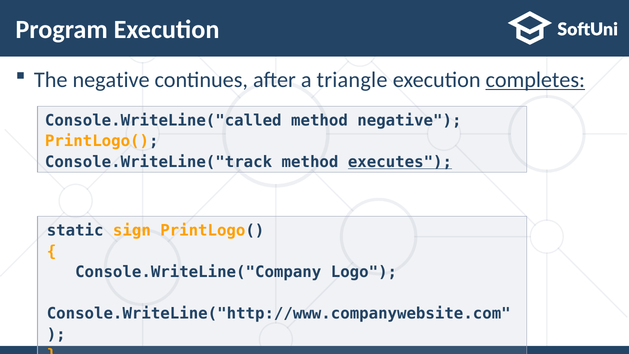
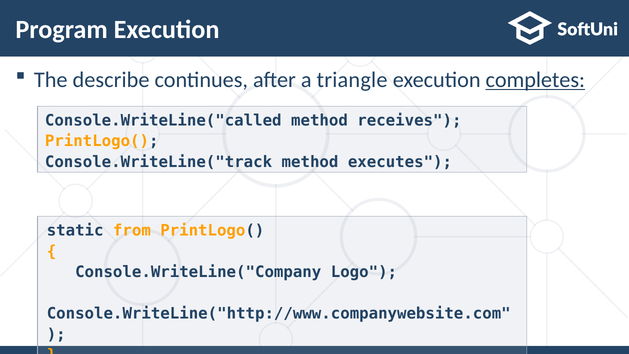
The negative: negative -> describe (111, 80)
method negative: negative -> receives (409, 120)
executes underline: present -> none (400, 162)
sign: sign -> from (132, 231)
